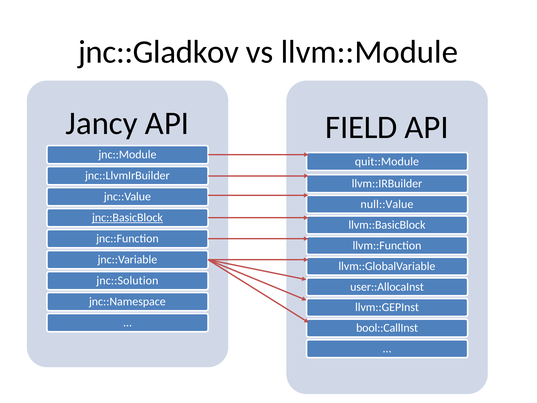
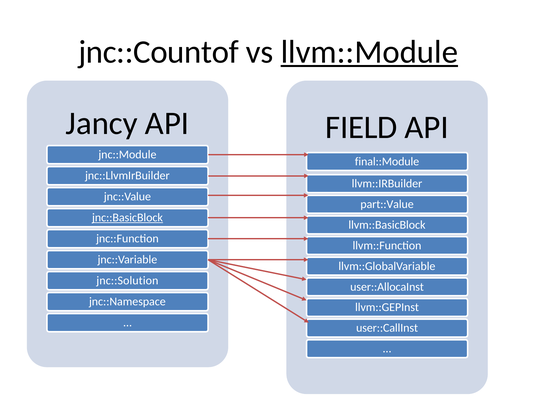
jnc::Gladkov: jnc::Gladkov -> jnc::Countof (159, 52)
llvm::Module underline: none -> present (369, 52)
quit::Module: quit::Module -> final::Module (387, 161)
null::Value: null::Value -> part::Value (387, 204)
bool::CallInst: bool::CallInst -> user::CallInst (387, 328)
